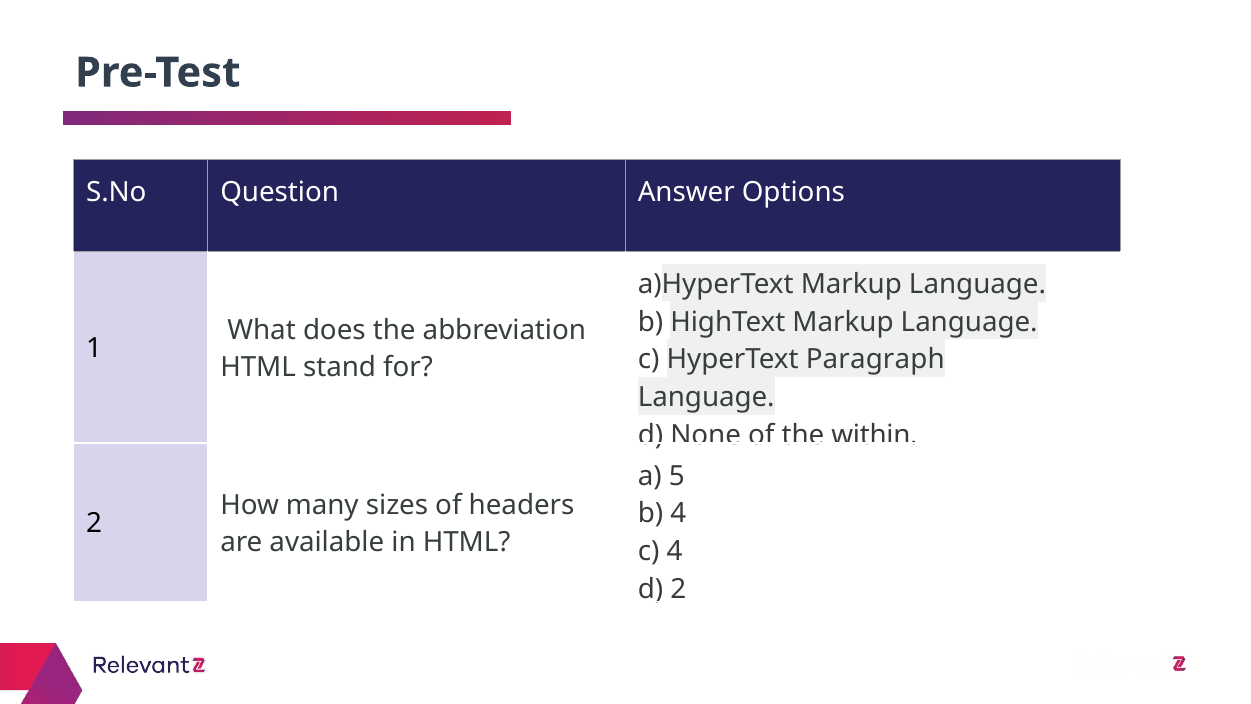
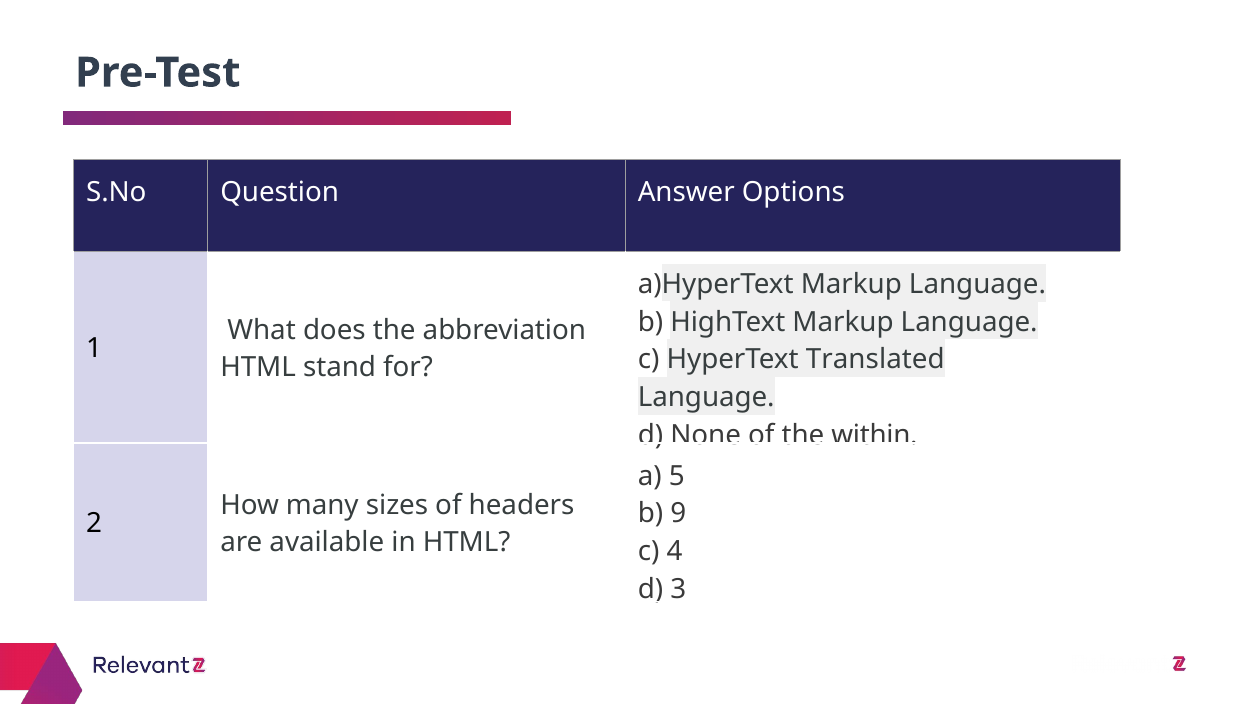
Paragraph: Paragraph -> Translated (875, 359)
4: 4 -> 9 (678, 513)
d 2: 2 -> 3 (678, 589)
